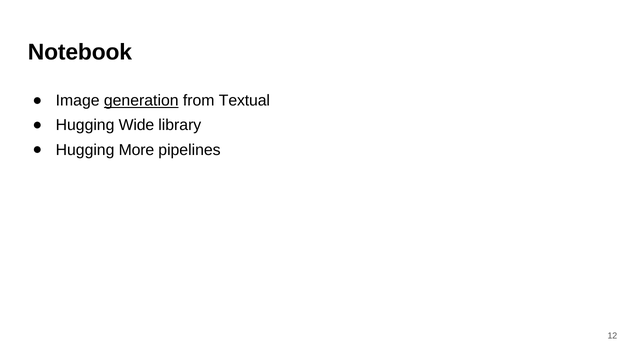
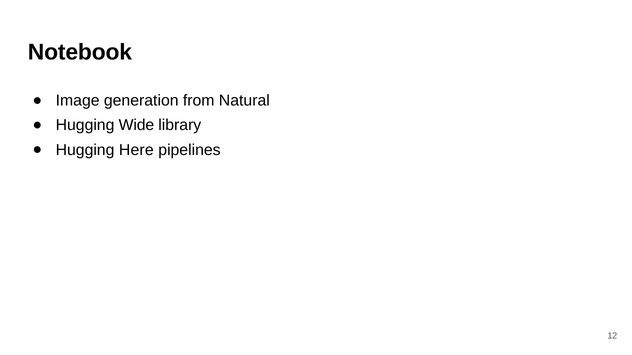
generation underline: present -> none (141, 101)
Textual: Textual -> Natural (244, 101)
More: More -> Here (136, 150)
